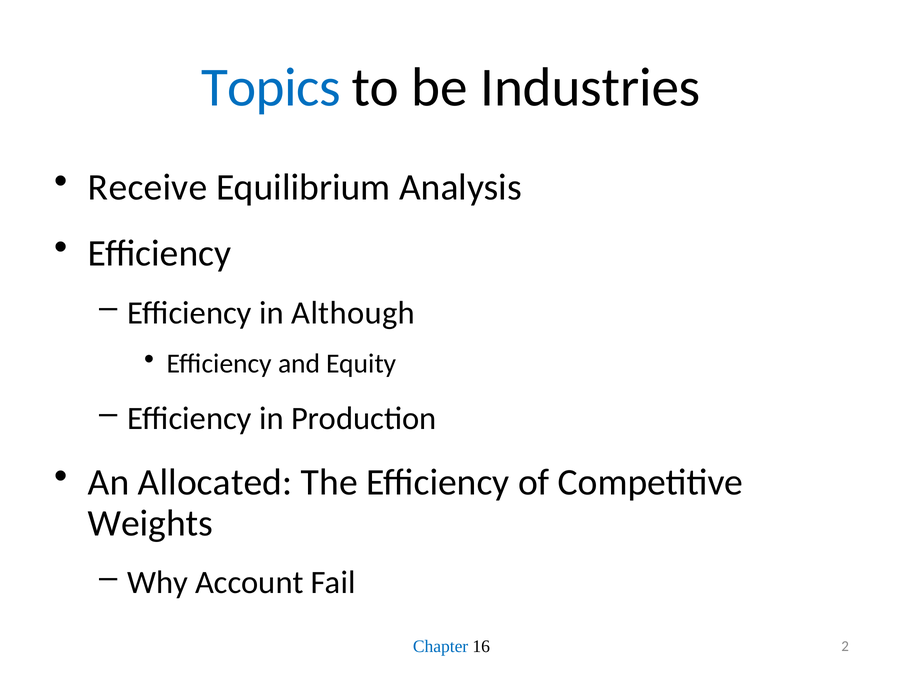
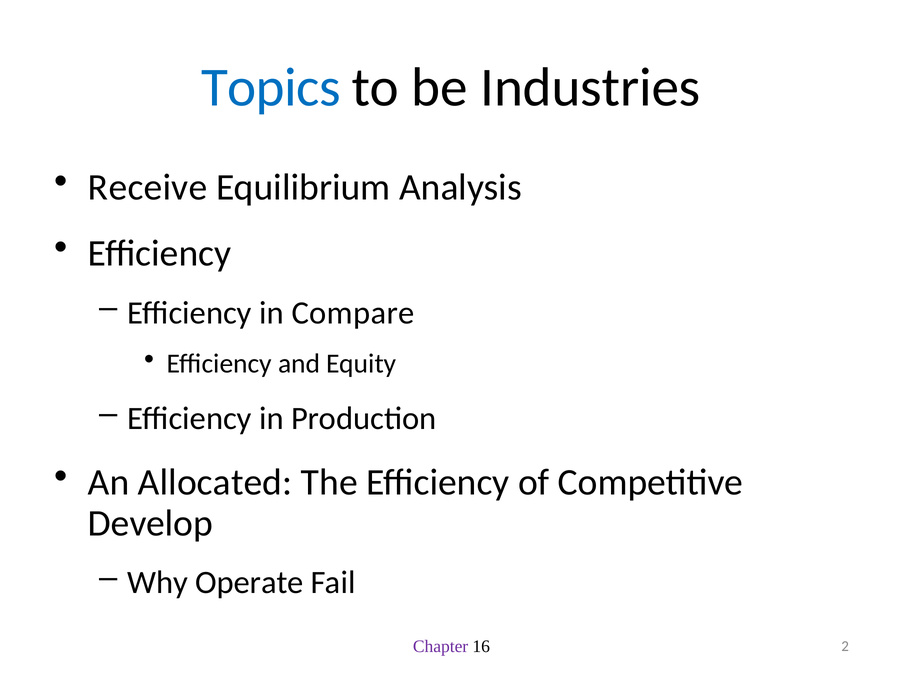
Although: Although -> Compare (353, 313)
Weights: Weights -> Develop (150, 523)
Account: Account -> Operate (249, 583)
Chapter colour: blue -> purple (441, 647)
